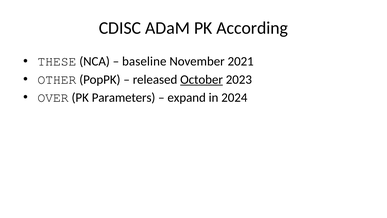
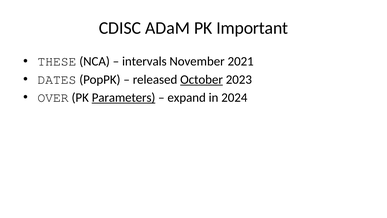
According: According -> Important (252, 28)
baseline: baseline -> intervals (144, 61)
OTHER: OTHER -> DATES (57, 79)
Parameters underline: none -> present (124, 97)
